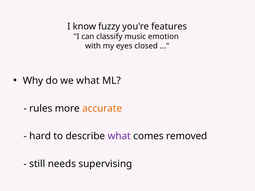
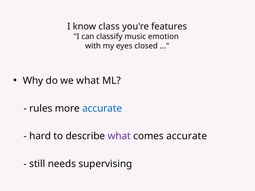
fuzzy: fuzzy -> class (109, 26)
accurate colour: orange -> blue (102, 109)
comes removed: removed -> accurate (187, 136)
